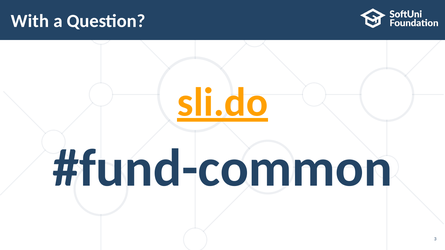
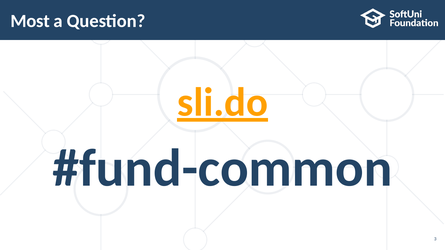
With: With -> Most (30, 21)
